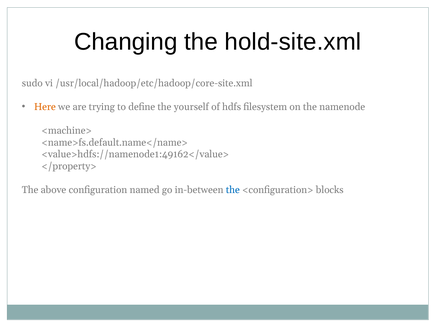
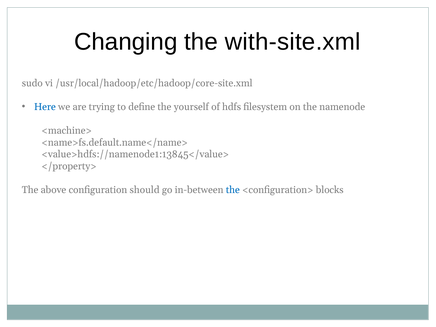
hold-site.xml: hold-site.xml -> with-site.xml (293, 42)
Here colour: orange -> blue (45, 107)
<value>hdfs://namenode1:49162</value>: <value>hdfs://namenode1:49162</value> -> <value>hdfs://namenode1:13845</value> (135, 154)
named: named -> should (145, 190)
